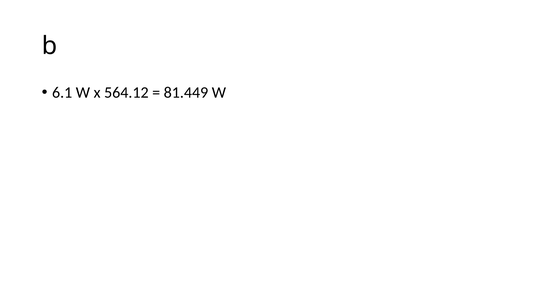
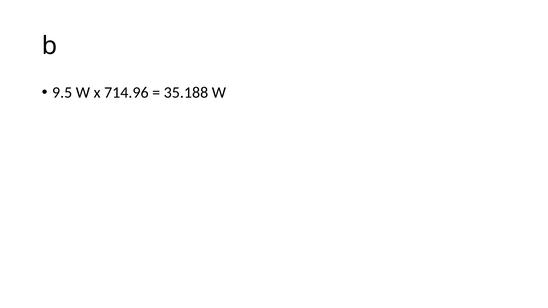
6.1: 6.1 -> 9.5 (62, 93)
564.12: 564.12 -> 714.96 (126, 93)
81.449: 81.449 -> 35.188 (186, 93)
